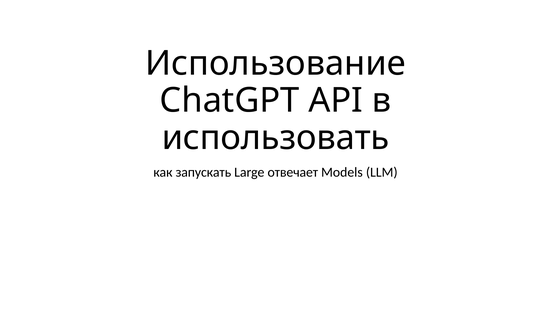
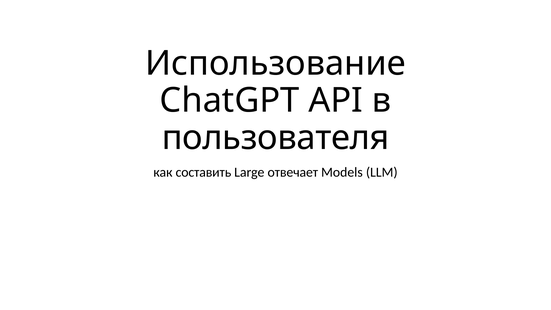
использовать: использовать -> пользователя (276, 138)
запускать: запускать -> составить (203, 172)
